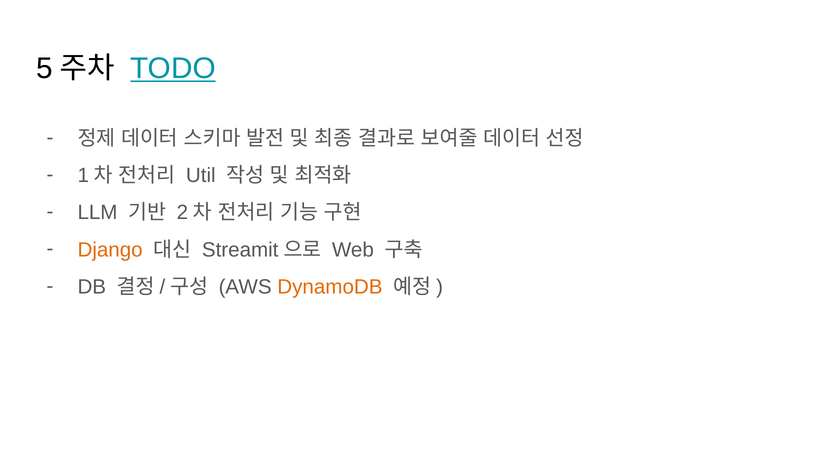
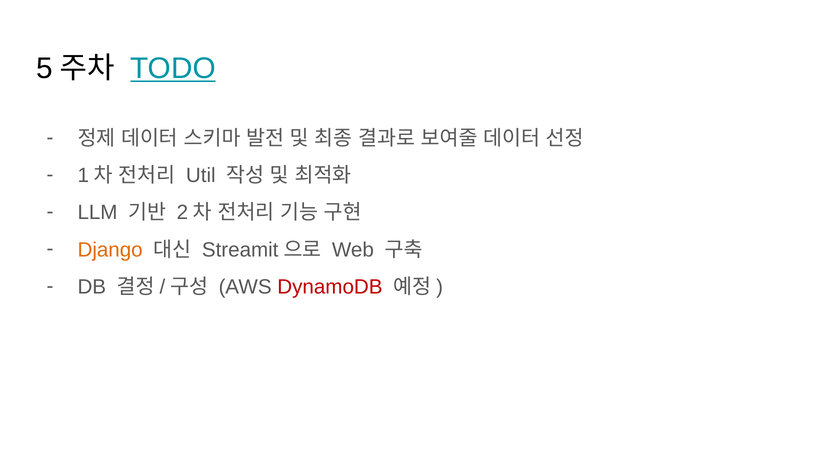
DynamoDB colour: orange -> red (330, 287)
